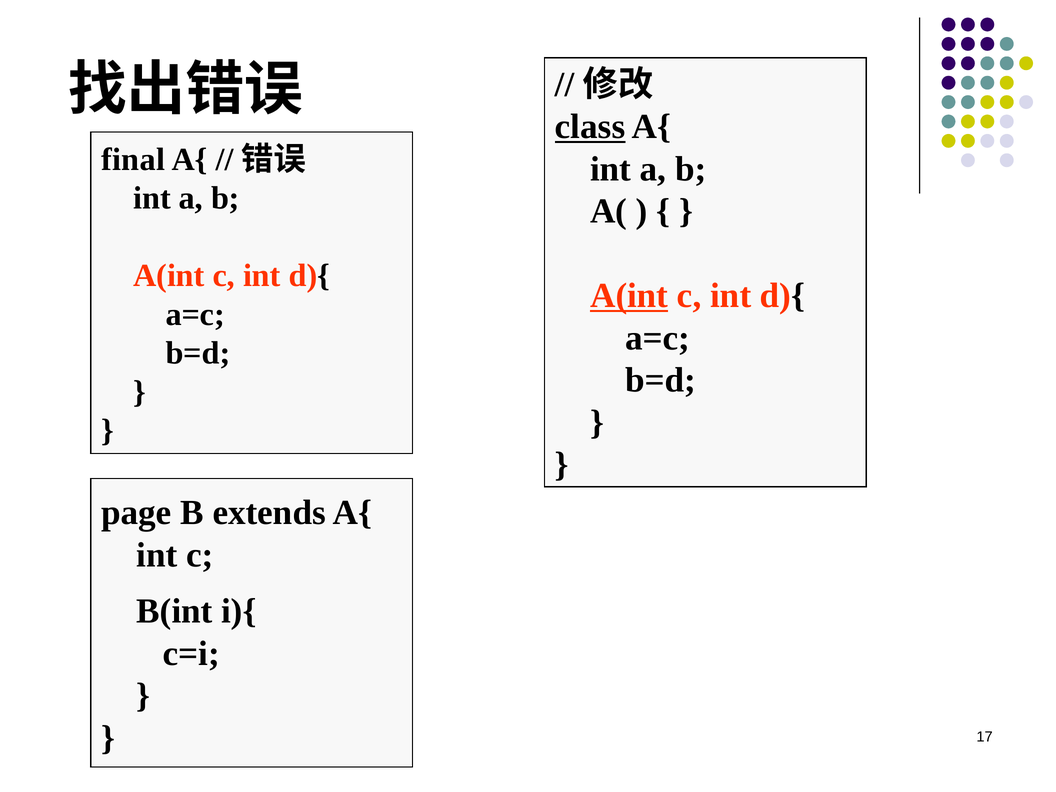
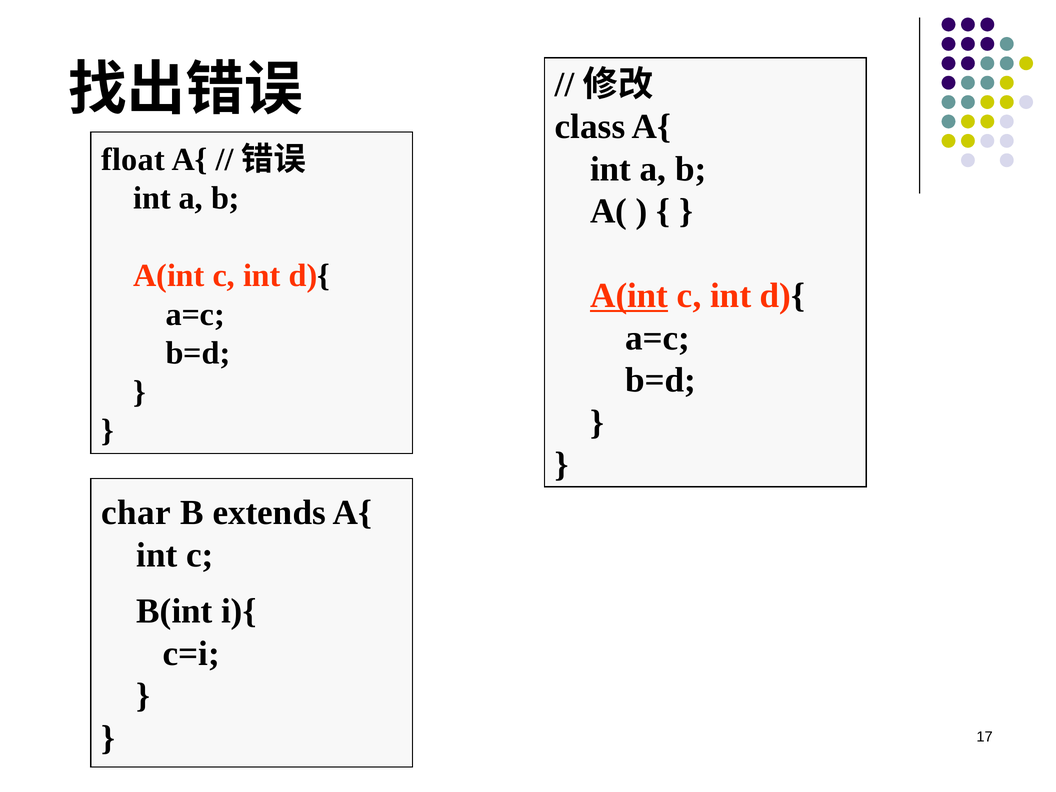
class underline: present -> none (590, 127)
final: final -> float (133, 160)
page: page -> char (136, 513)
